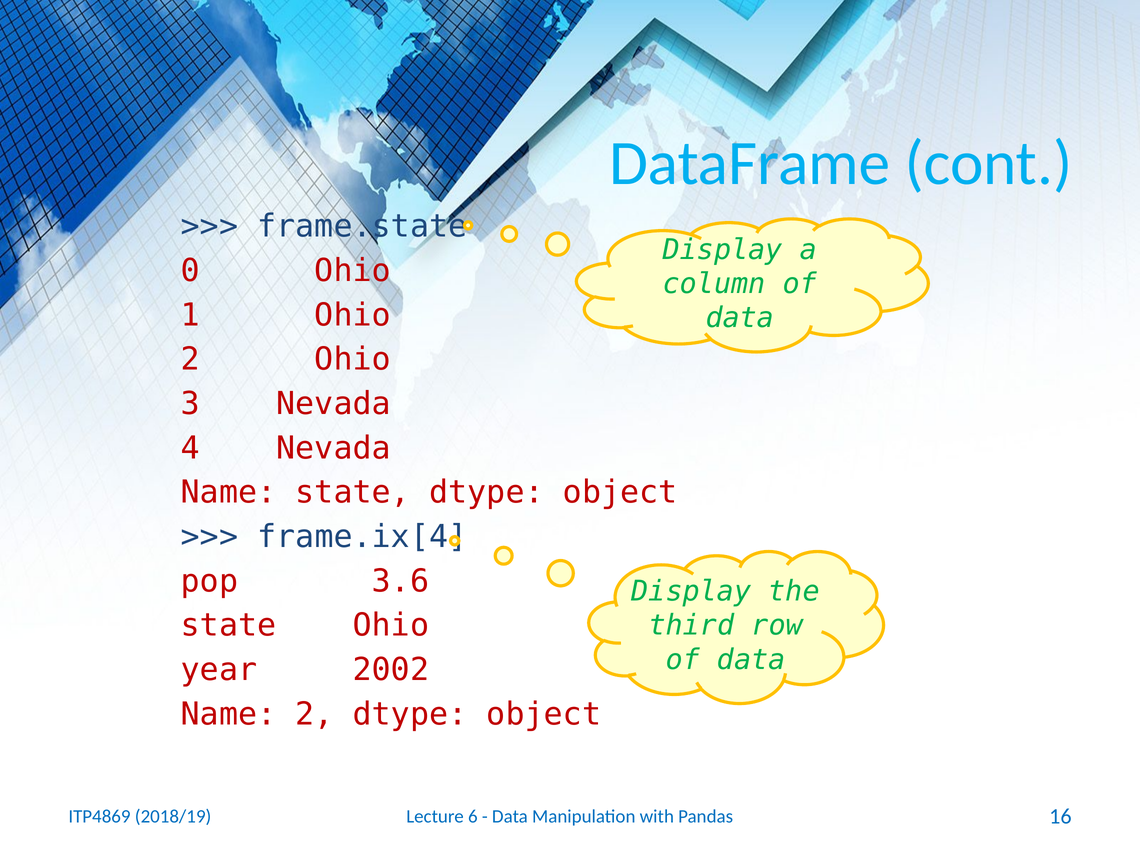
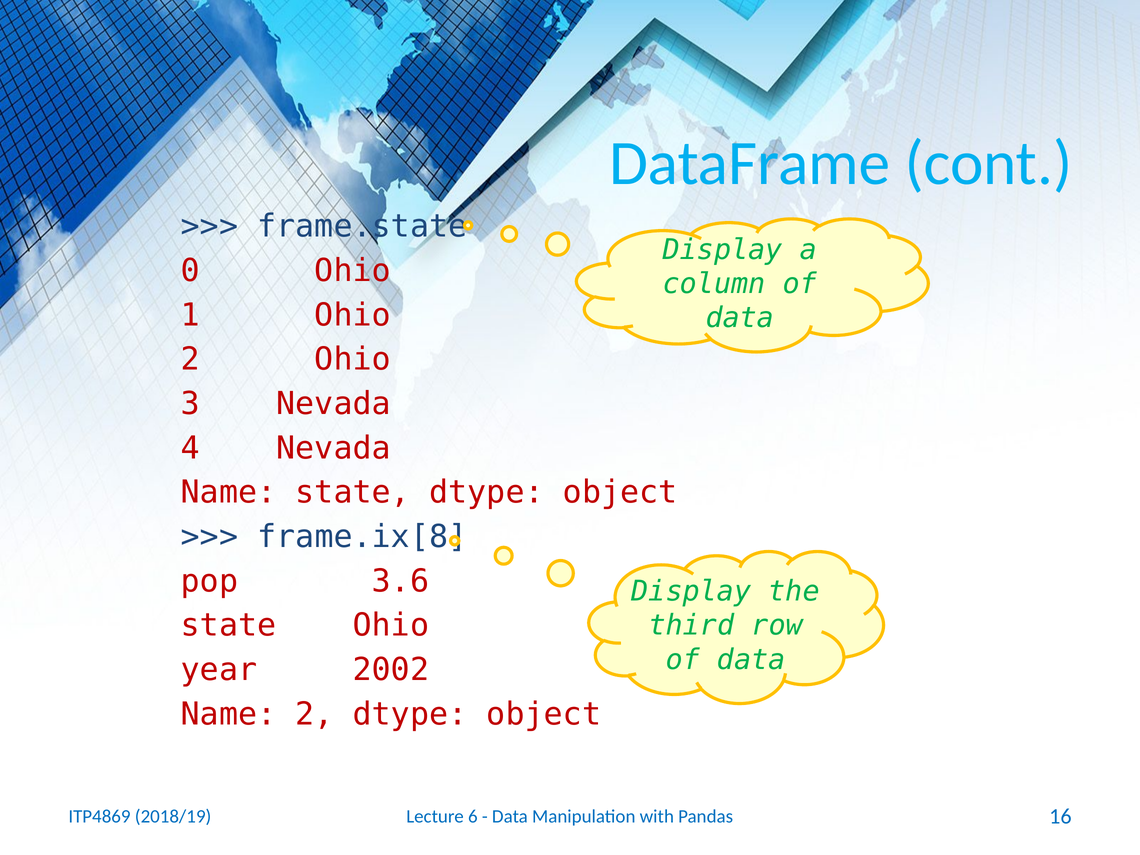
frame.ix[4: frame.ix[4 -> frame.ix[8 (362, 537)
